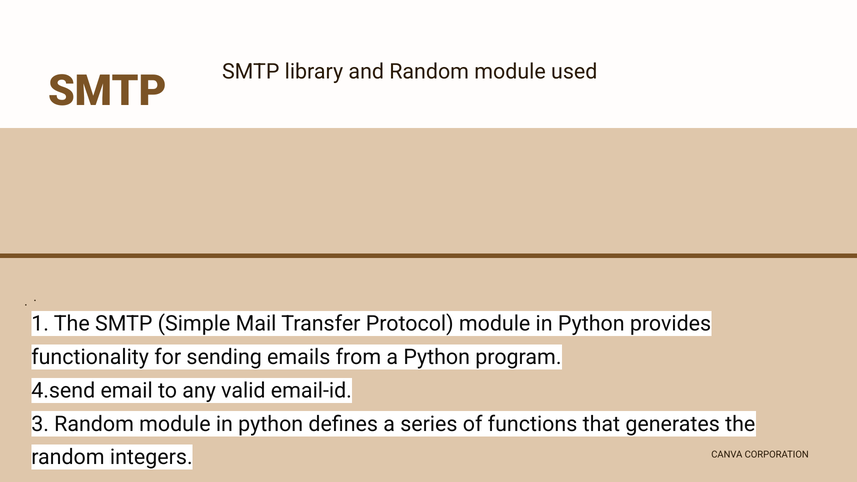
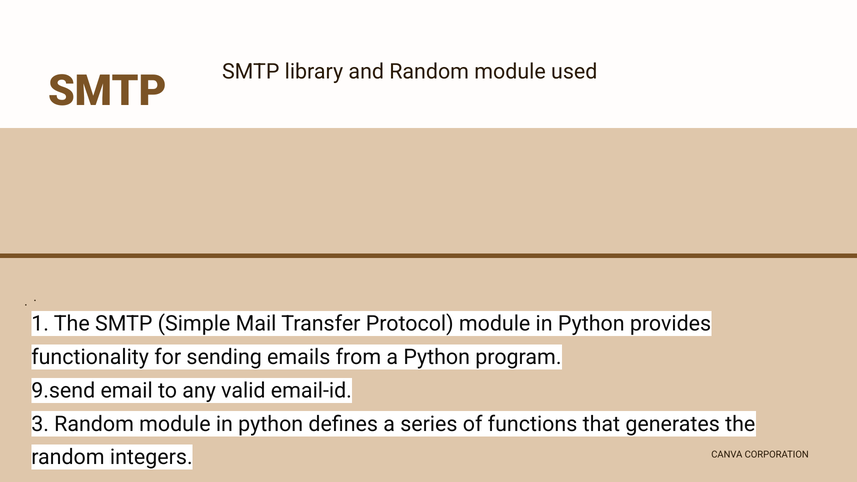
4.send: 4.send -> 9.send (63, 391)
